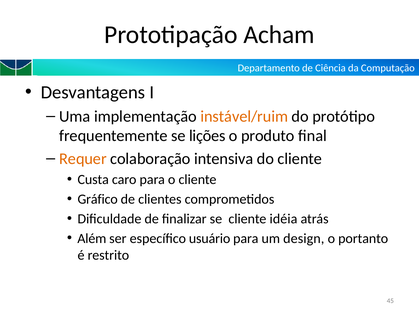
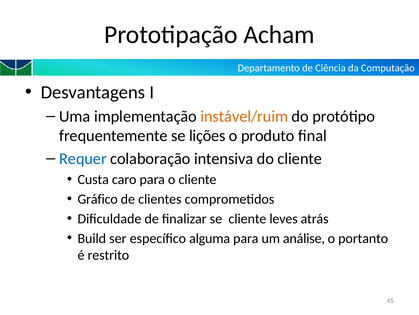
Requer colour: orange -> blue (83, 158)
idéia: idéia -> leves (284, 218)
Além: Além -> Build (92, 238)
usuário: usuário -> alguma (210, 238)
design: design -> análise (304, 238)
